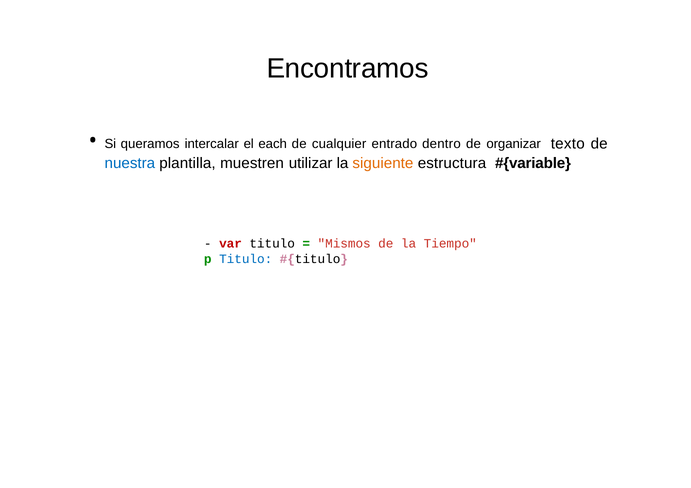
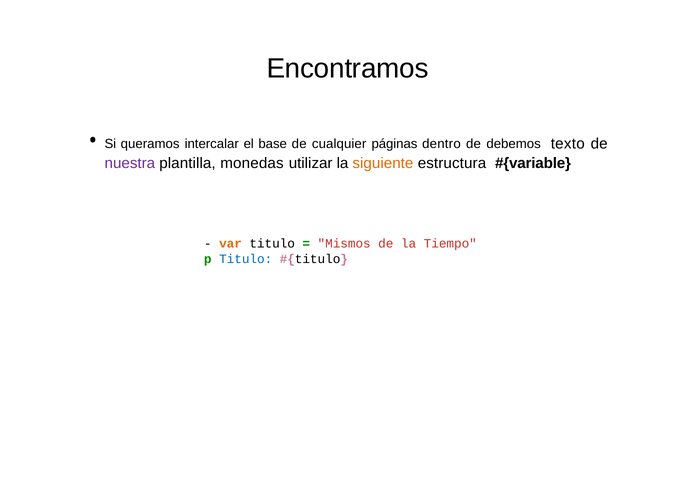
each: each -> base (273, 144)
entrado: entrado -> páginas (394, 144)
organizar: organizar -> debemos (514, 144)
nuestra colour: blue -> purple (130, 163)
muestren: muestren -> monedas (252, 163)
var colour: red -> orange (231, 244)
